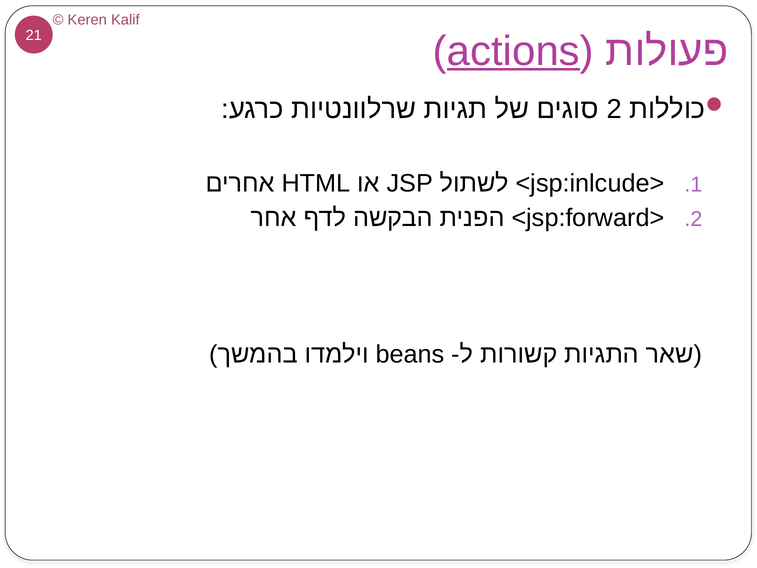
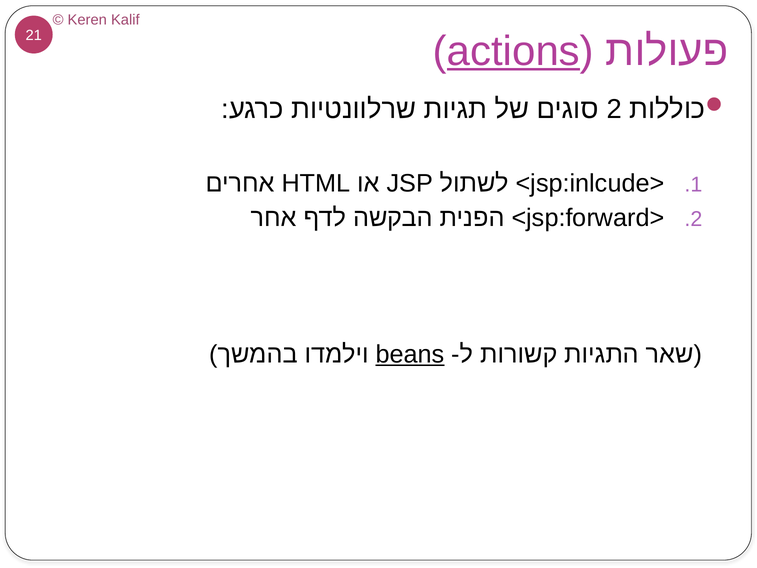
beans underline: none -> present (410, 354)
